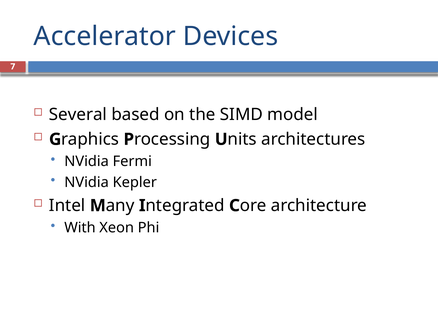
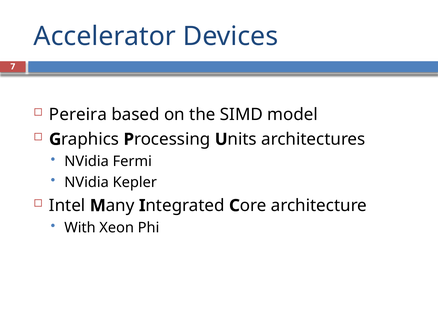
Several: Several -> Pereira (78, 115)
